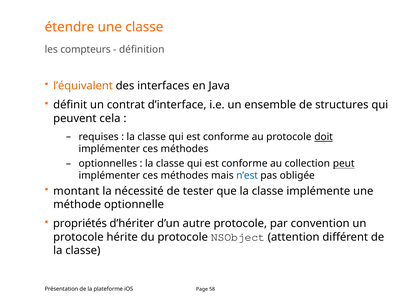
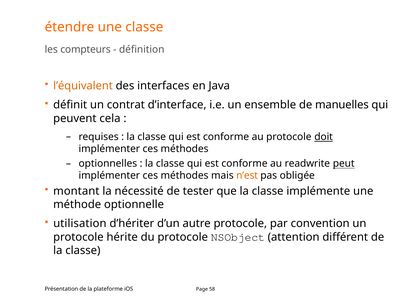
structures: structures -> manuelles (342, 105)
collection: collection -> readwrite (307, 164)
n’est colour: blue -> orange (247, 176)
propriétés: propriétés -> utilisation (80, 224)
